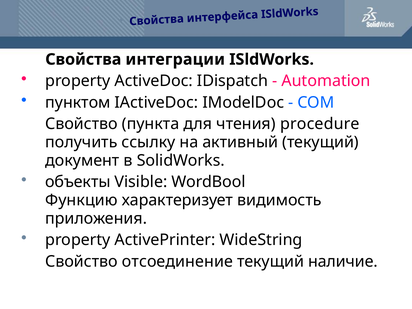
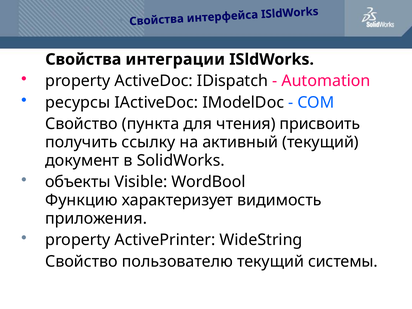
пунктом: пунктом -> ресурсы (78, 102)
procedure: procedure -> присвоить (320, 124)
отсоединение: отсоединение -> пользователю (177, 261)
наличие: наличие -> системы (343, 261)
